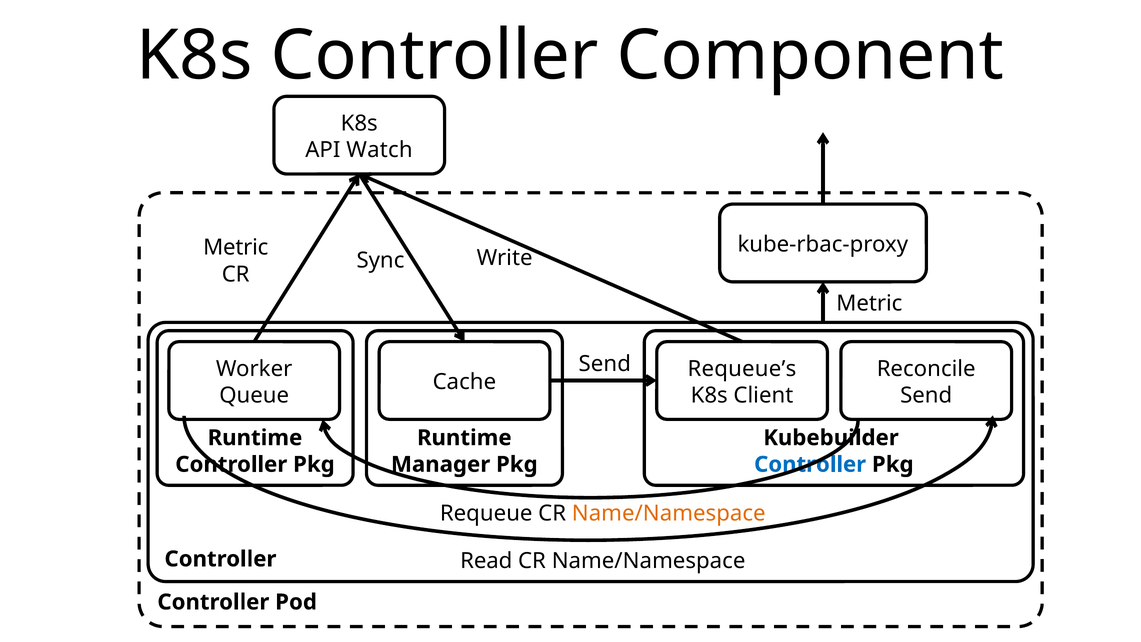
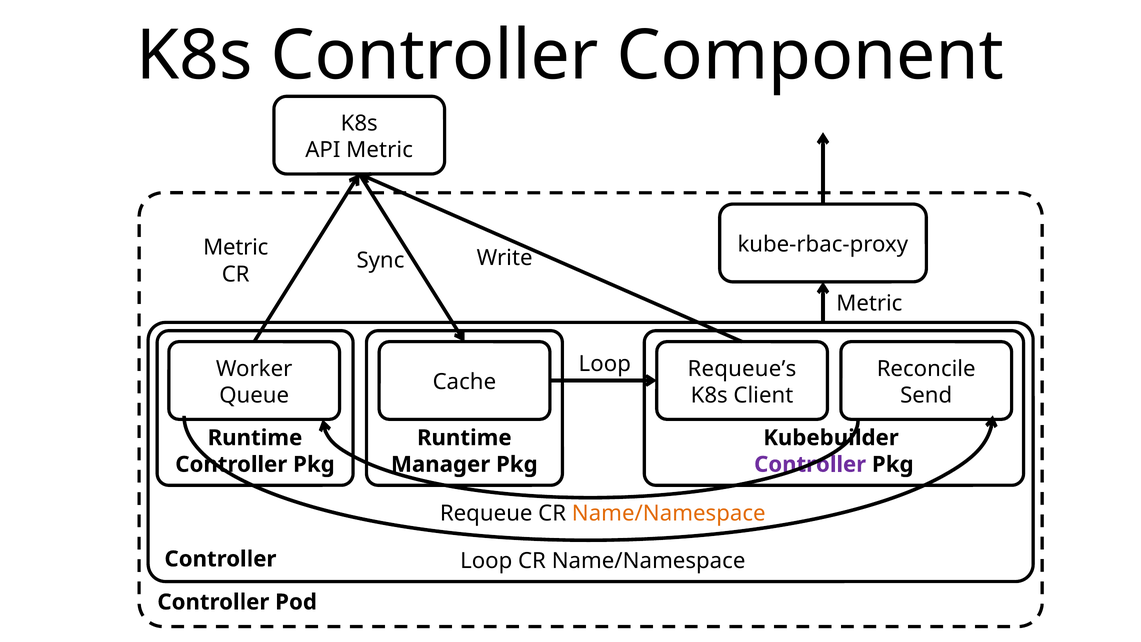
API Watch: Watch -> Metric (380, 150)
Send: Send -> Loop (605, 364)
Controller colour: blue -> purple (810, 464)
Read: Read -> Loop (486, 561)
